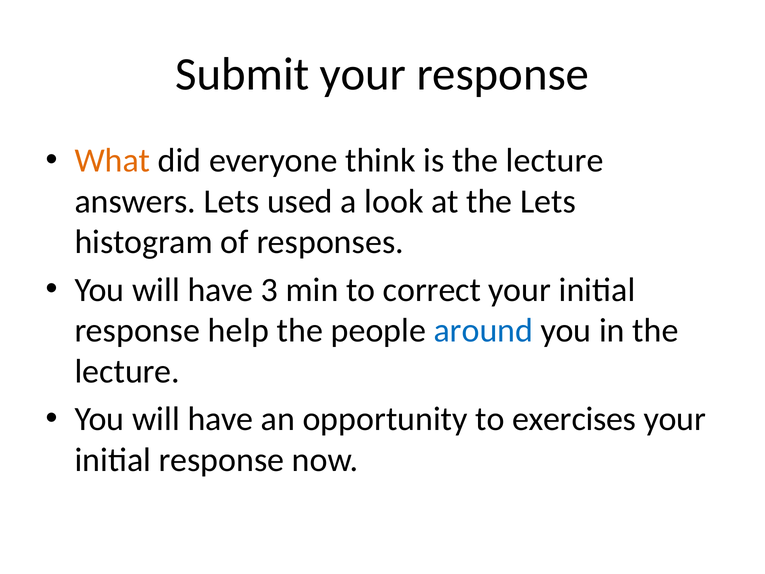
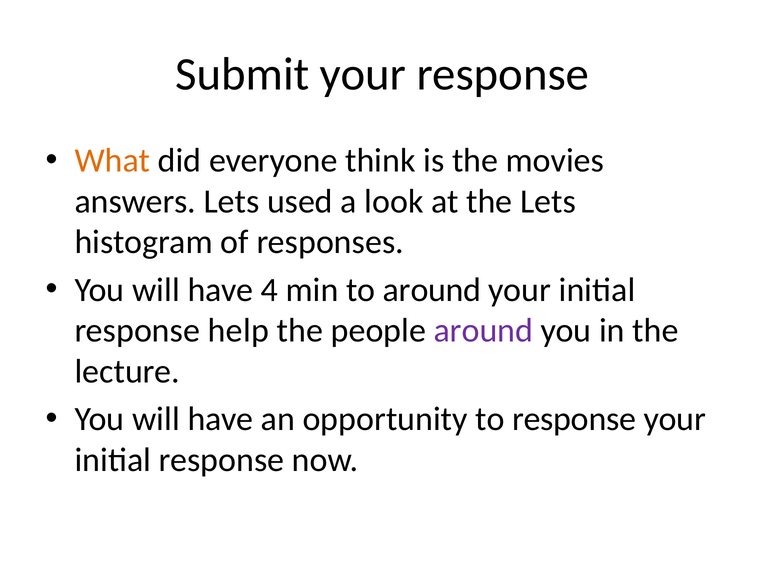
is the lecture: lecture -> movies (555, 160)
3: 3 -> 4 (269, 290)
to correct: correct -> around (432, 290)
around colour: blue -> purple (483, 331)
to exercises: exercises -> response (574, 419)
